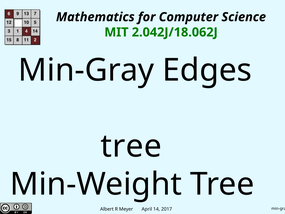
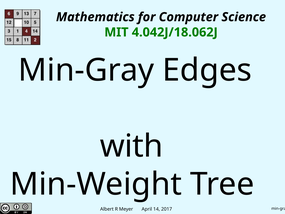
2.042J/18.062J: 2.042J/18.062J -> 4.042J/18.062J (175, 32)
tree: tree -> with (131, 146)
